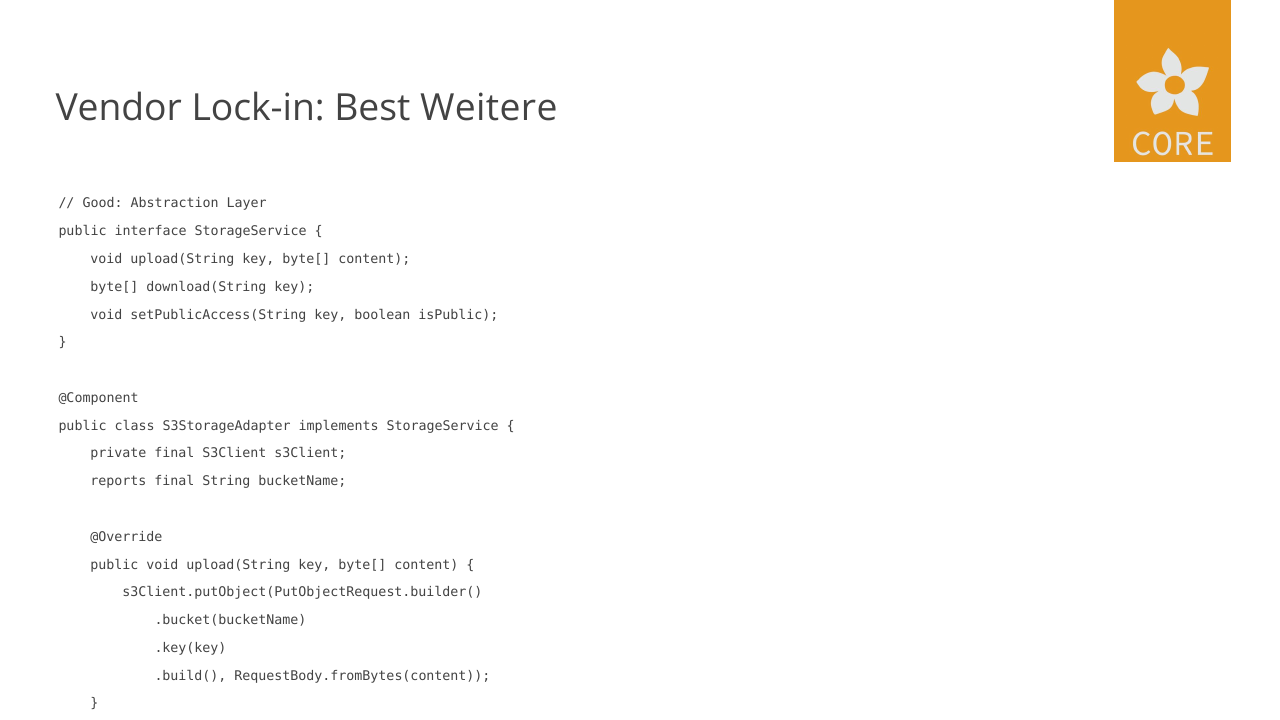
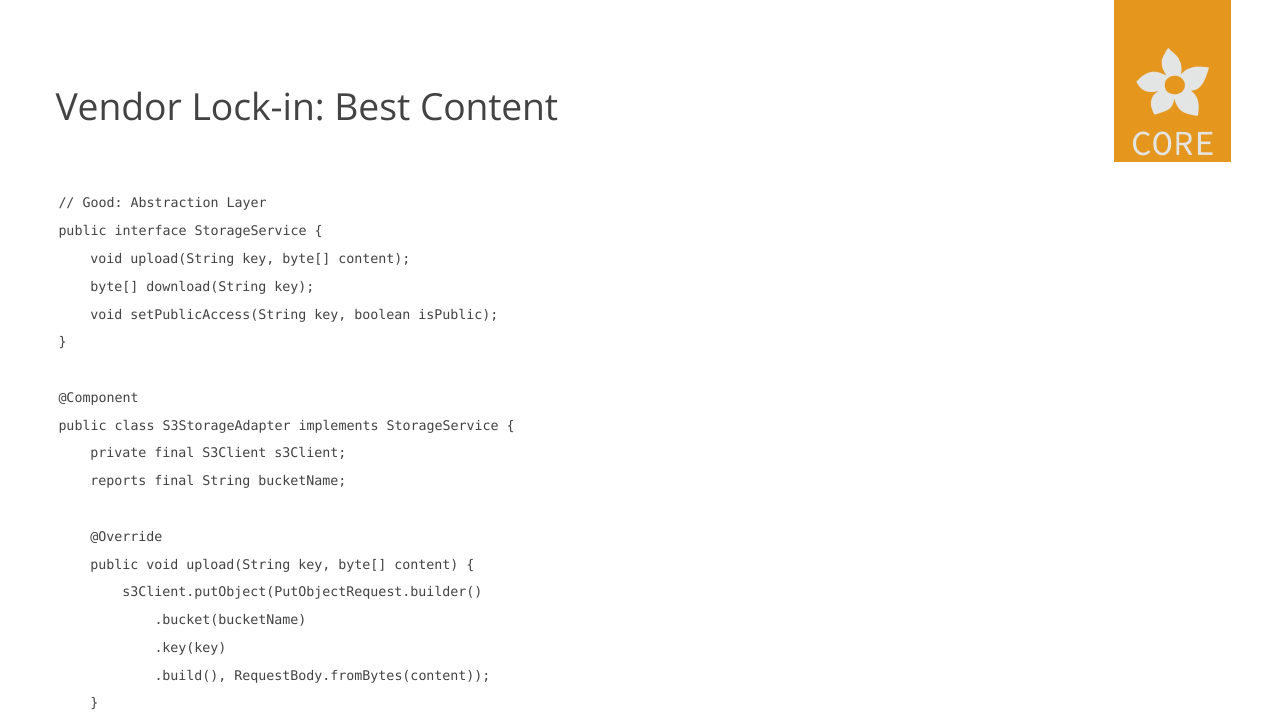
Best Weitere: Weitere -> Content (489, 108)
